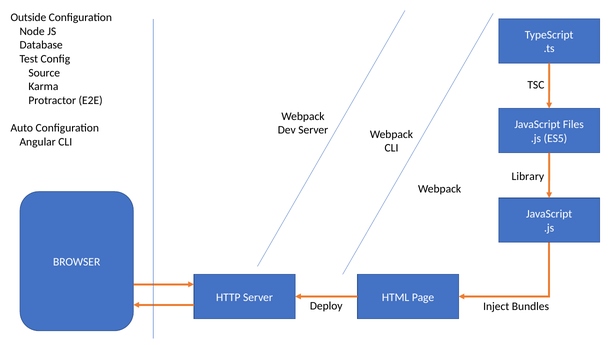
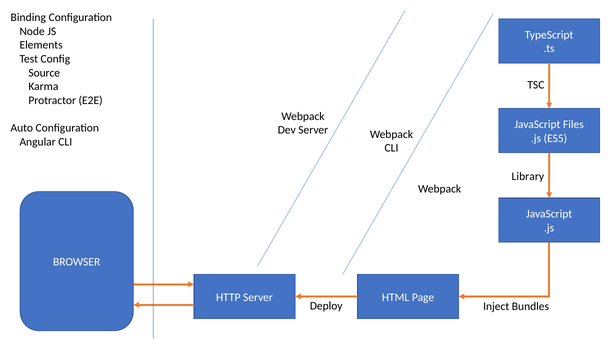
Outside: Outside -> Binding (28, 18)
Database: Database -> Elements (41, 45)
